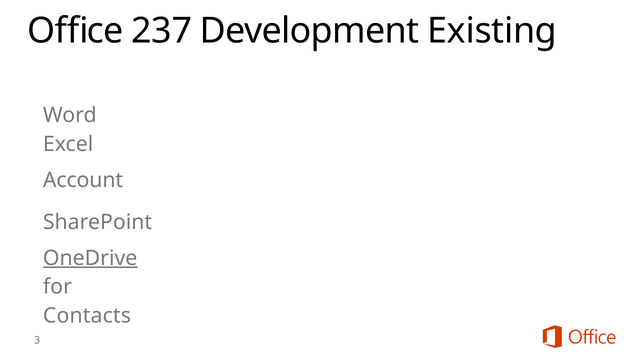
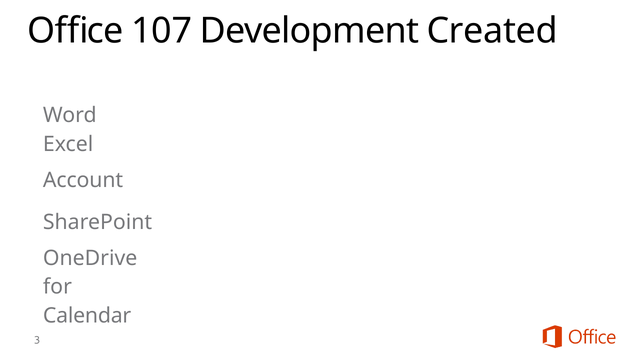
237: 237 -> 107 (162, 31)
Existing: Existing -> Created (492, 31)
OneDrive underline: present -> none (90, 258)
Contacts: Contacts -> Calendar (87, 316)
